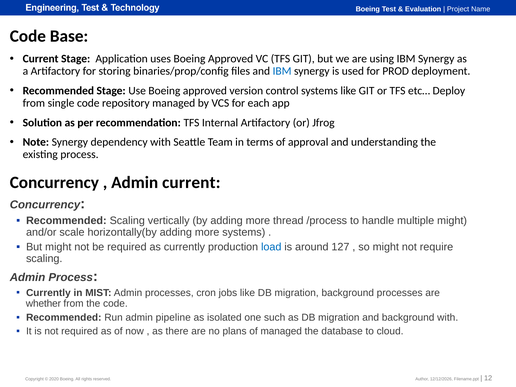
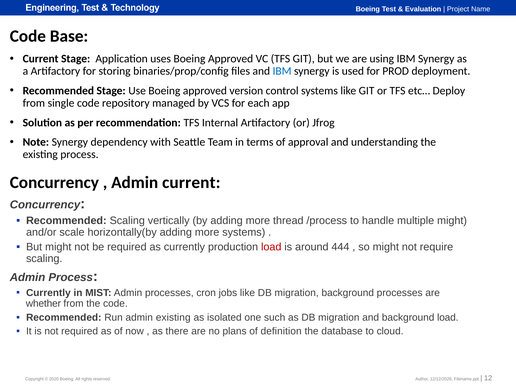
load colour: blue -> red (271, 247)
127: 127 -> 444 (340, 247)
admin pipeline: pipeline -> existing (173, 317)
background with: with -> load (448, 317)
of managed: managed -> definition (281, 331)
